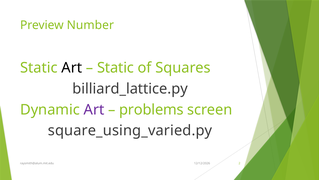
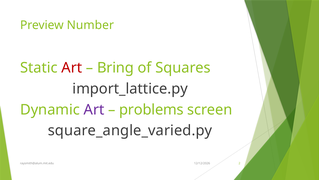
Art colour: black -> red (72, 68)
Static: Static -> Bring (115, 68)
billiard_lattice.py: billiard_lattice.py -> import_lattice.py (130, 88)
square_using_varied.py: square_using_varied.py -> square_angle_varied.py (130, 130)
